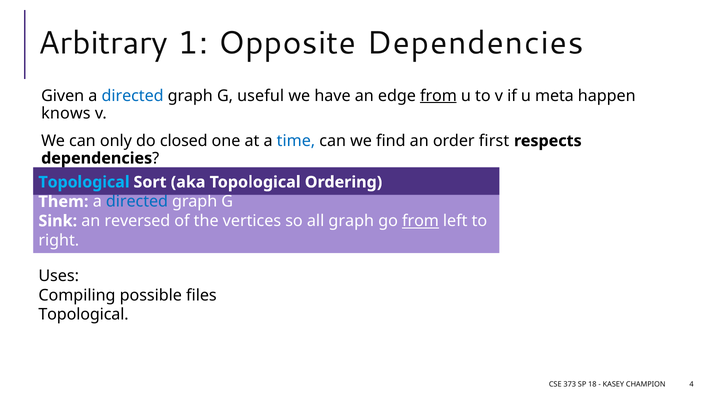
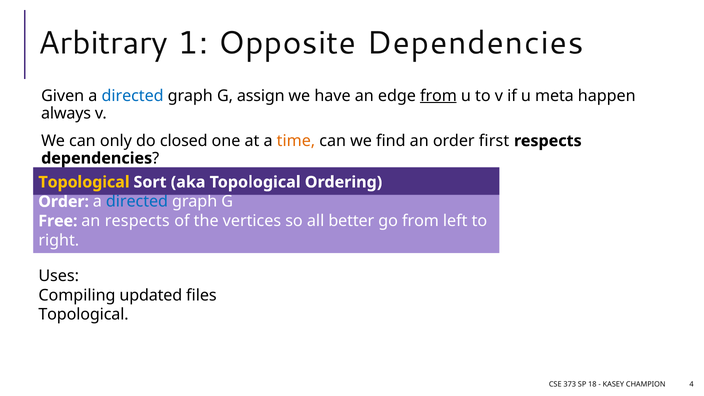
useful: useful -> assign (261, 96)
knows: knows -> always (66, 113)
time colour: blue -> orange (296, 141)
Topological colour: light blue -> yellow (84, 182)
Them: Them -> Order (64, 202)
Sink: Sink -> Free (58, 221)
an reversed: reversed -> respects (137, 221)
all graph: graph -> better (351, 221)
from underline: present -> none (420, 221)
possible: possible -> updated (151, 295)
